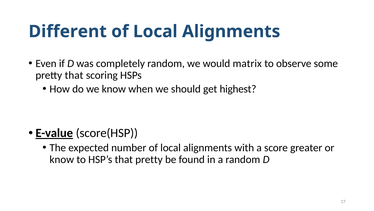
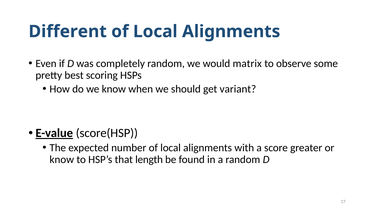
pretty that: that -> best (74, 75)
highest: highest -> variant (238, 89)
that pretty: pretty -> length (149, 159)
